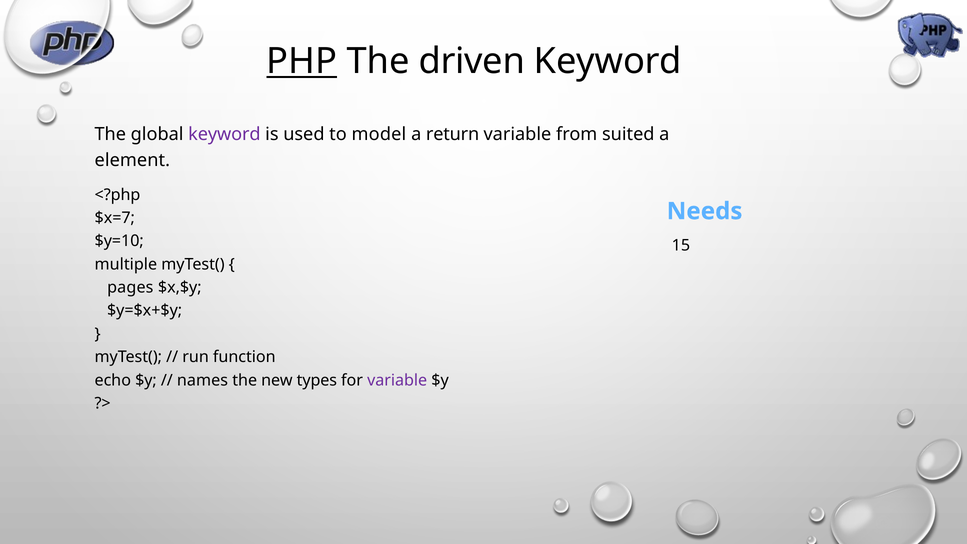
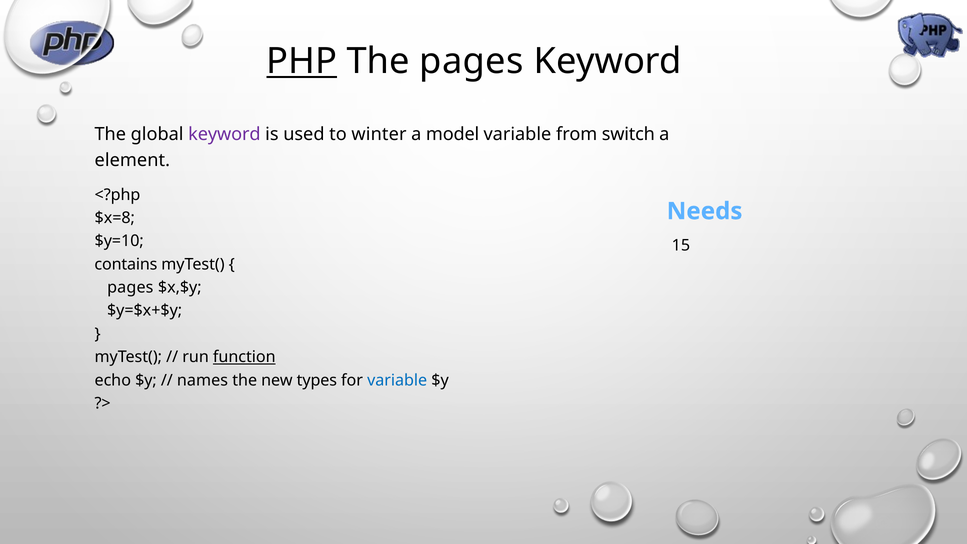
The driven: driven -> pages (471, 61)
model: model -> winter (379, 134)
return: return -> model (453, 134)
suited: suited -> switch (628, 134)
$x=7: $x=7 -> $x=8 (115, 218)
multiple: multiple -> contains (126, 264)
function underline: none -> present (244, 357)
variable colour: purple -> blue (397, 380)
